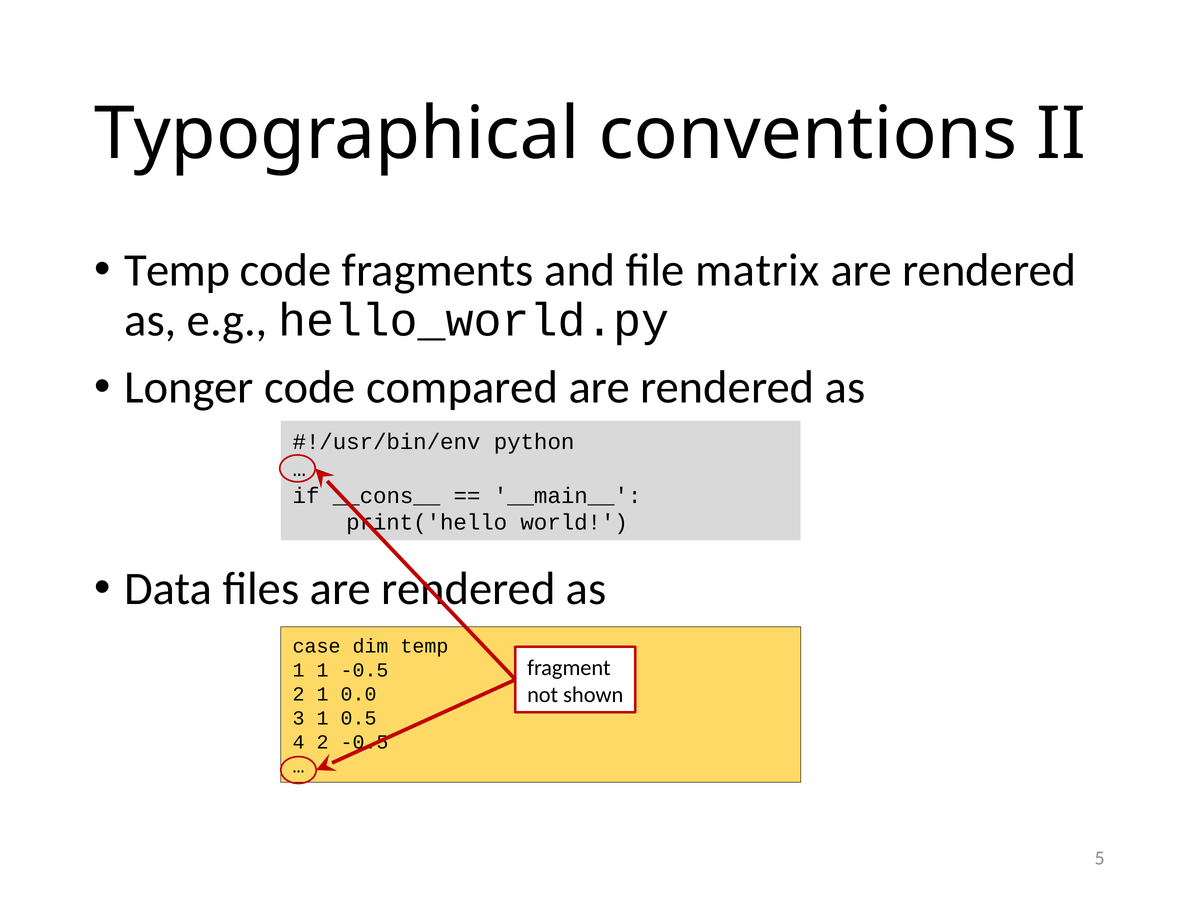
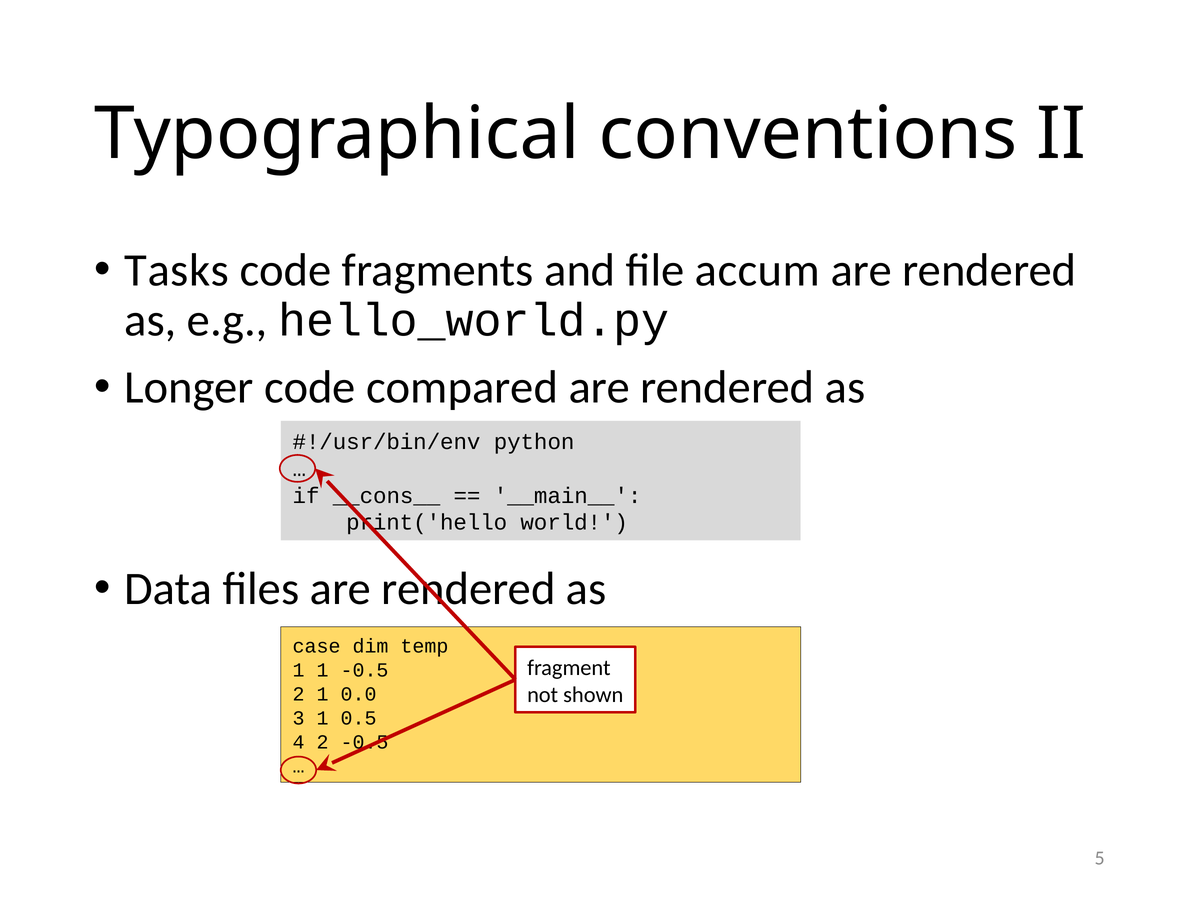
Temp: Temp -> Tasks (177, 270)
matrix: matrix -> accum (757, 270)
